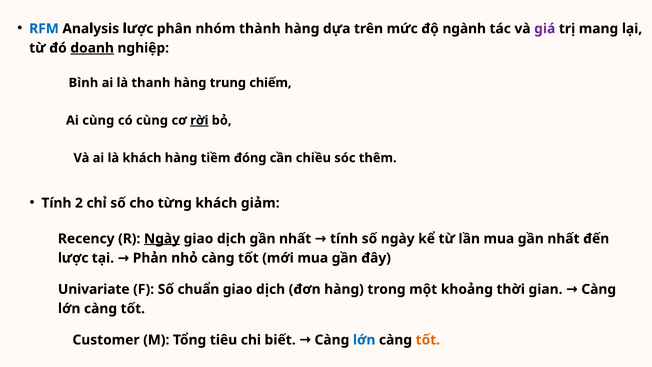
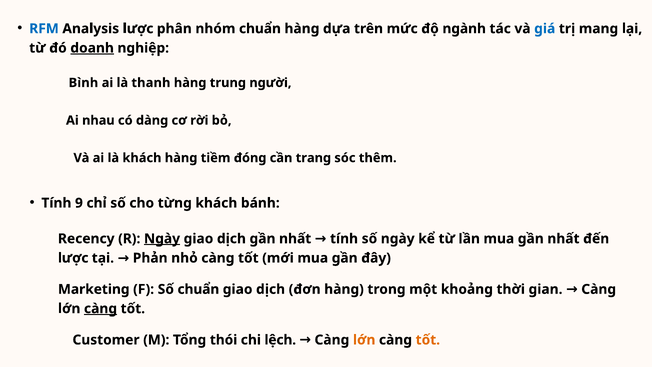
nhóm thành: thành -> chuẩn (260, 29)
giá colour: purple -> blue (545, 29)
chiếm: chiếm -> người (270, 83)
Ai cùng: cùng -> nhau (98, 120)
có cùng: cùng -> dàng (152, 120)
rời underline: present -> none (199, 120)
chiều: chiều -> trang (313, 158)
2: 2 -> 9 (79, 203)
giảm: giảm -> bánh (260, 203)
Univariate: Univariate -> Marketing (94, 289)
càng underline: none -> present (101, 308)
tiêu: tiêu -> thói (224, 340)
biết: biết -> lệch (280, 340)
lớn colour: blue -> orange (364, 340)
